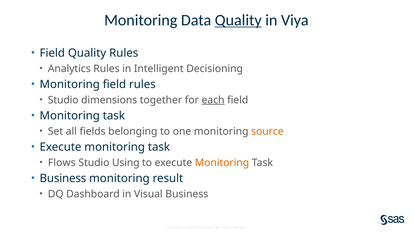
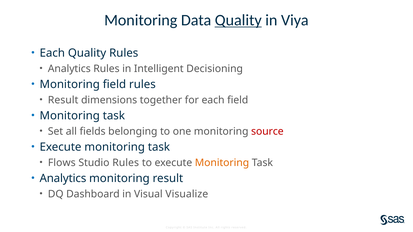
Field: Field -> Each (52, 53)
Studio: Studio -> Result (63, 100)
each underline: present -> none (213, 100)
source colour: orange -> red (267, 132)
Studio Using: Using -> Rules (126, 163)
Business: Business -> Analytics (63, 179)
Visual Business: Business -> Visualize (187, 194)
